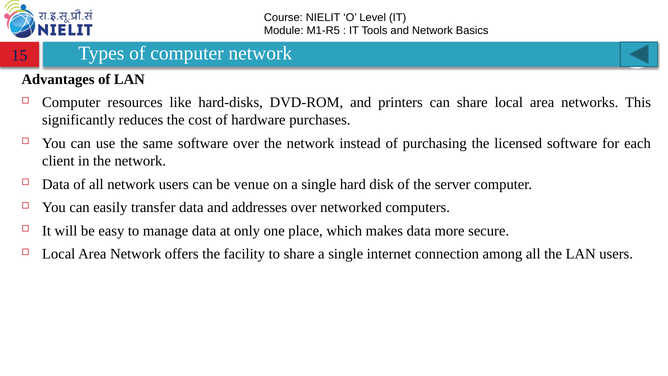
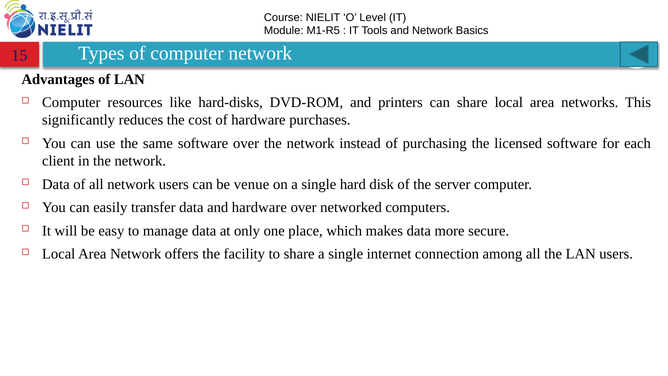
and addresses: addresses -> hardware (259, 207)
